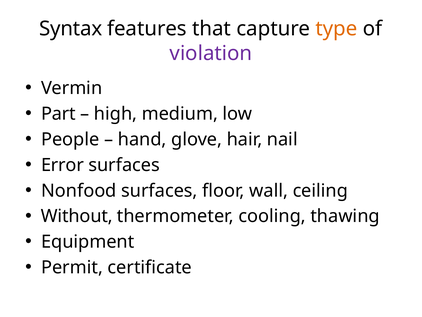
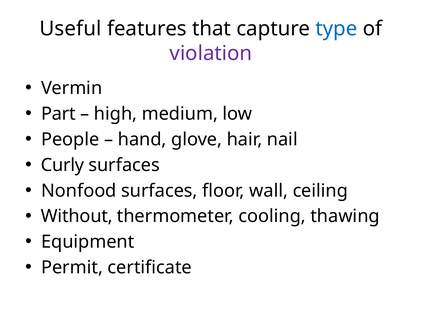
Syntax: Syntax -> Useful (70, 29)
type colour: orange -> blue (336, 29)
Error: Error -> Curly (63, 165)
